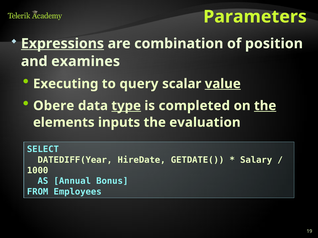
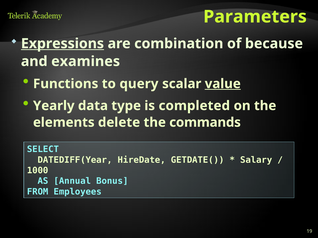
position: position -> because (274, 44)
Executing: Executing -> Functions (66, 84)
Obere: Obere -> Yearly (54, 106)
type underline: present -> none (126, 106)
the underline: present -> none (265, 106)
inputs: inputs -> delete (119, 123)
evaluation: evaluation -> commands (205, 123)
